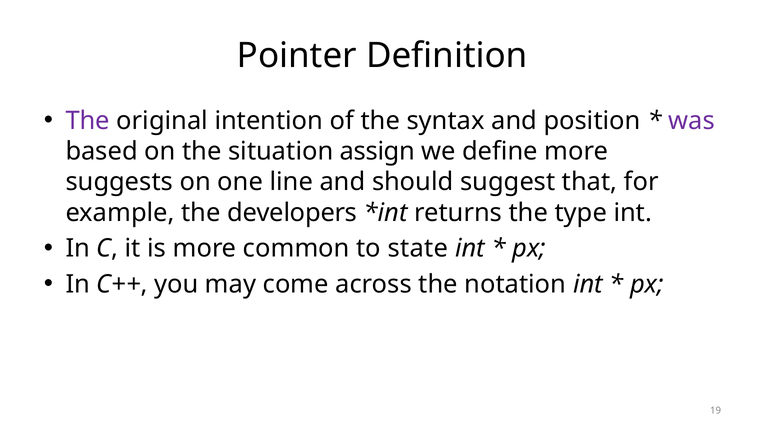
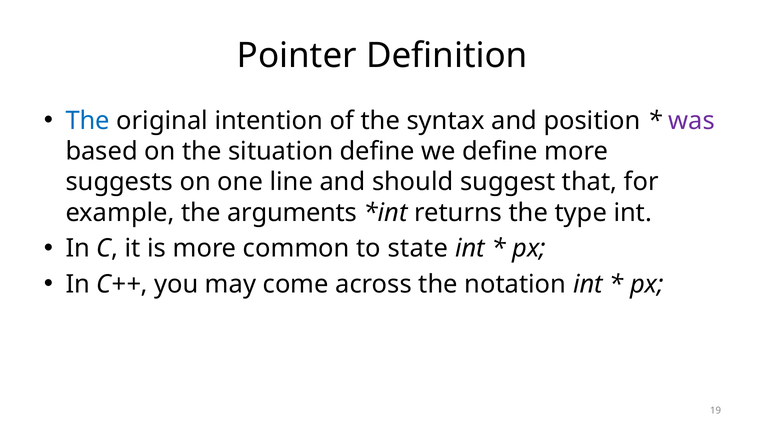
The colour: purple -> blue (88, 120)
situation assign: assign -> define (377, 151)
developers: developers -> arguments (292, 212)
